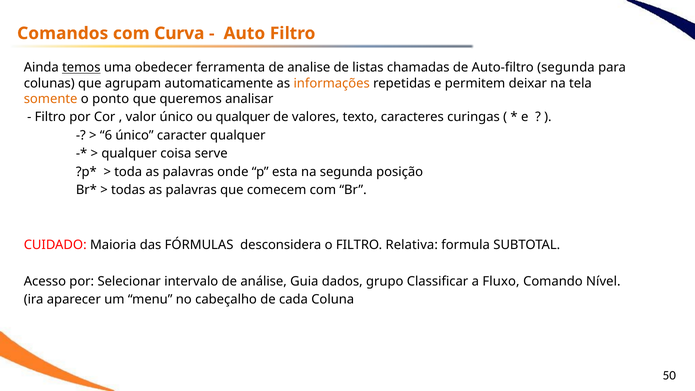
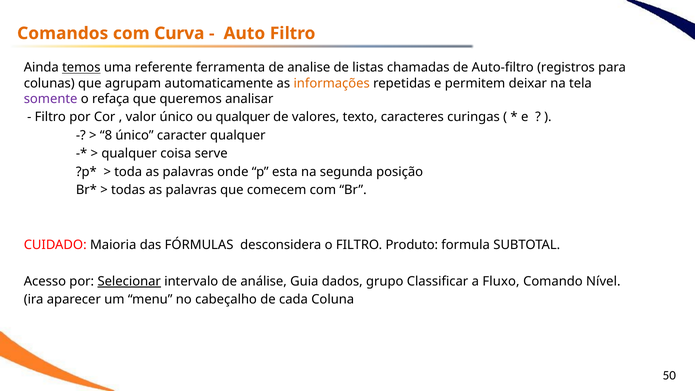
obedecer: obedecer -> referente (164, 68)
Auto-filtro segunda: segunda -> registros (566, 68)
somente colour: orange -> purple (51, 99)
ponto: ponto -> refaça (111, 99)
6: 6 -> 8 (106, 135)
Relativa: Relativa -> Produto (412, 245)
Selecionar underline: none -> present (129, 281)
